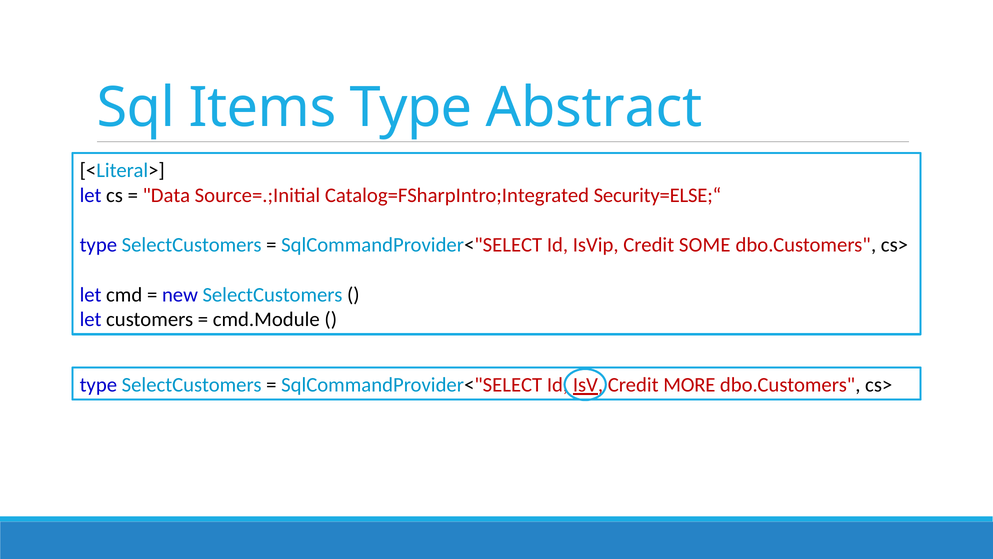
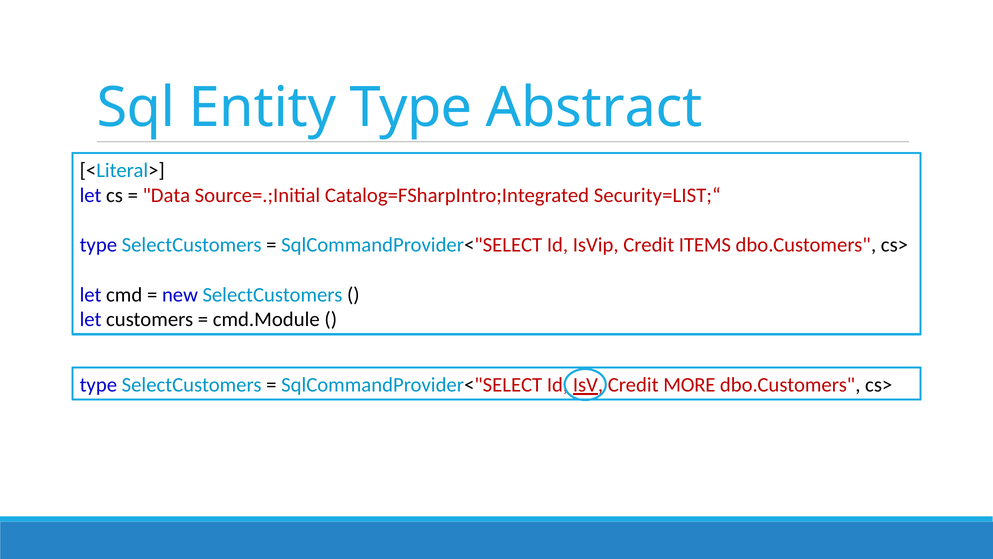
Items: Items -> Entity (262, 108)
Security=ELSE;“: Security=ELSE;“ -> Security=LIST;“ (657, 195)
SOME: SOME -> ITEMS (705, 245)
